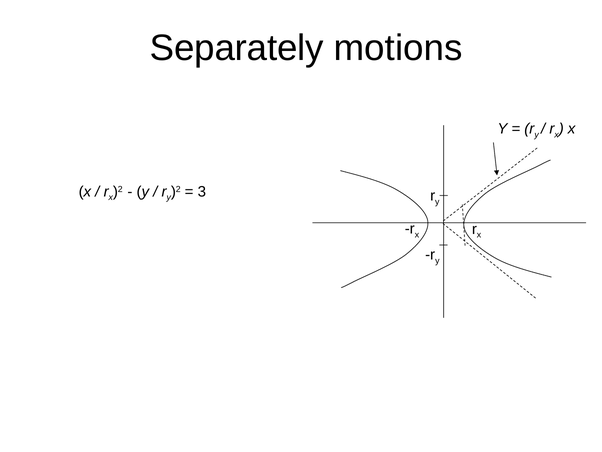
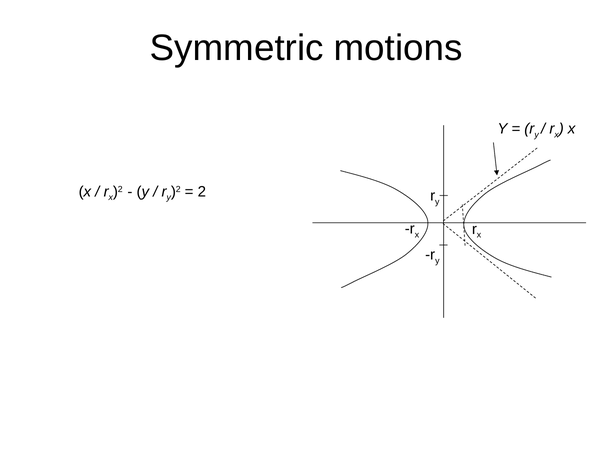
Separately: Separately -> Symmetric (237, 48)
3: 3 -> 2 (202, 191)
